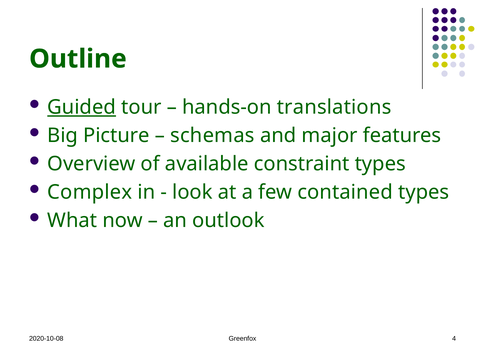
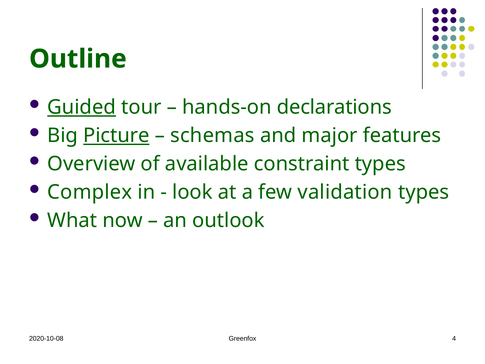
translations: translations -> declarations (334, 107)
Picture underline: none -> present (116, 135)
contained: contained -> validation (345, 192)
